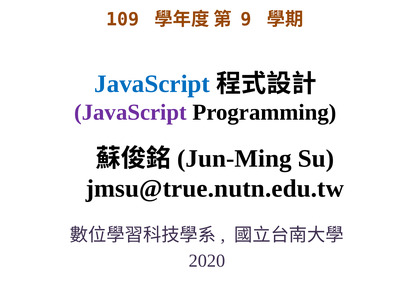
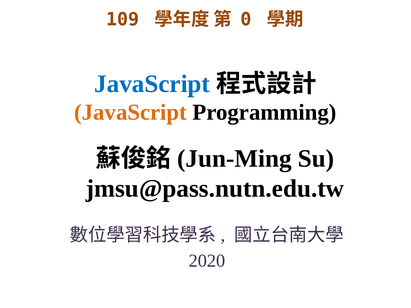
9: 9 -> 0 (246, 20)
JavaScript colour: purple -> orange (131, 113)
jmsu@true.nutn.edu.tw: jmsu@true.nutn.edu.tw -> jmsu@pass.nutn.edu.tw (215, 189)
